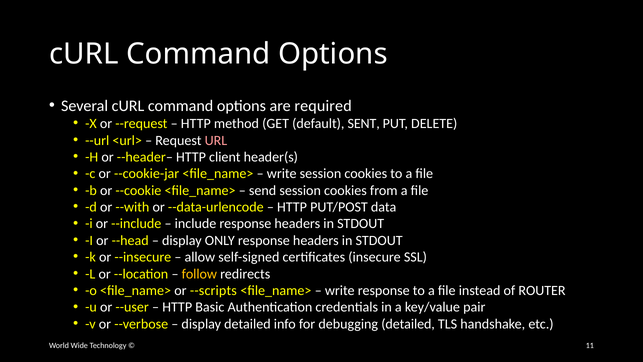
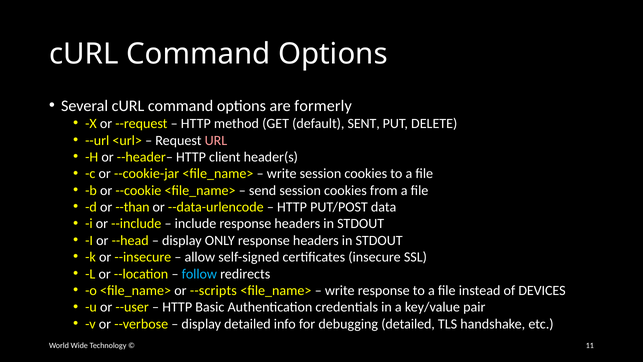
required: required -> formerly (323, 106)
--with: --with -> --than (132, 207)
follow colour: yellow -> light blue (199, 274)
ROUTER: ROUTER -> DEVICES (542, 290)
